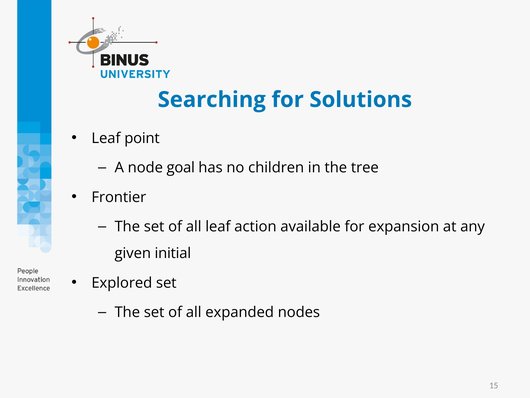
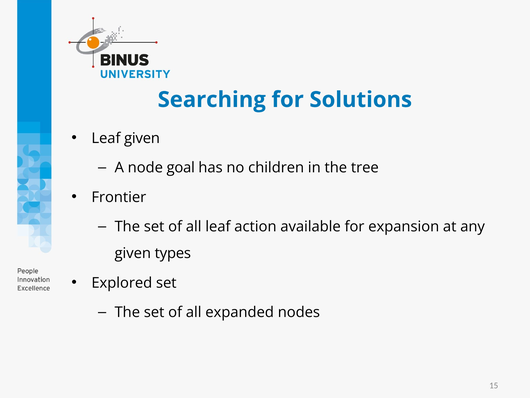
Leaf point: point -> given (142, 138)
initial: initial -> types (173, 253)
